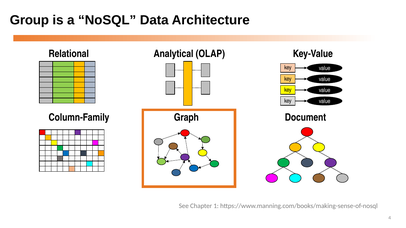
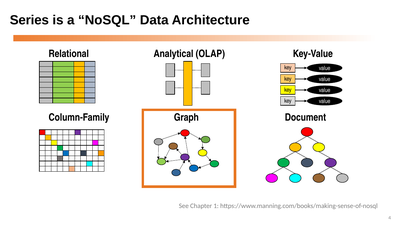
Group: Group -> Series (29, 20)
